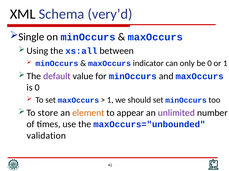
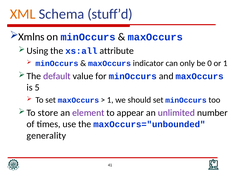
XML colour: black -> orange (23, 14)
very’d: very’d -> stuff’d (110, 14)
Single: Single -> Xmlns (31, 37)
between: between -> attribute (117, 51)
is 0: 0 -> 5 (37, 88)
element colour: orange -> purple (88, 113)
validation: validation -> generality (46, 136)
